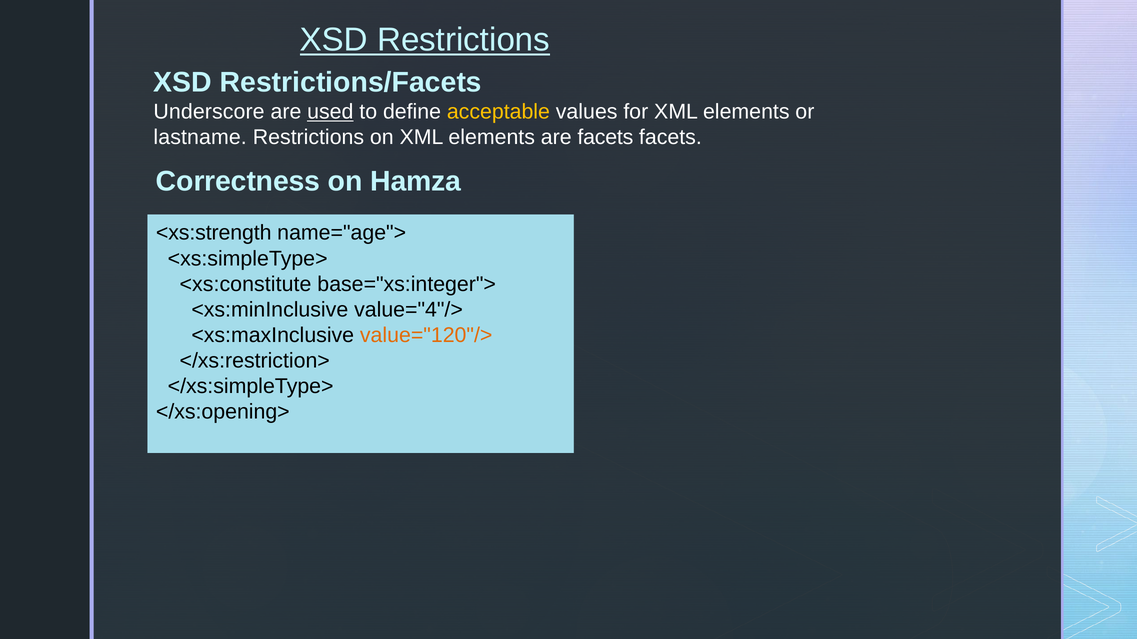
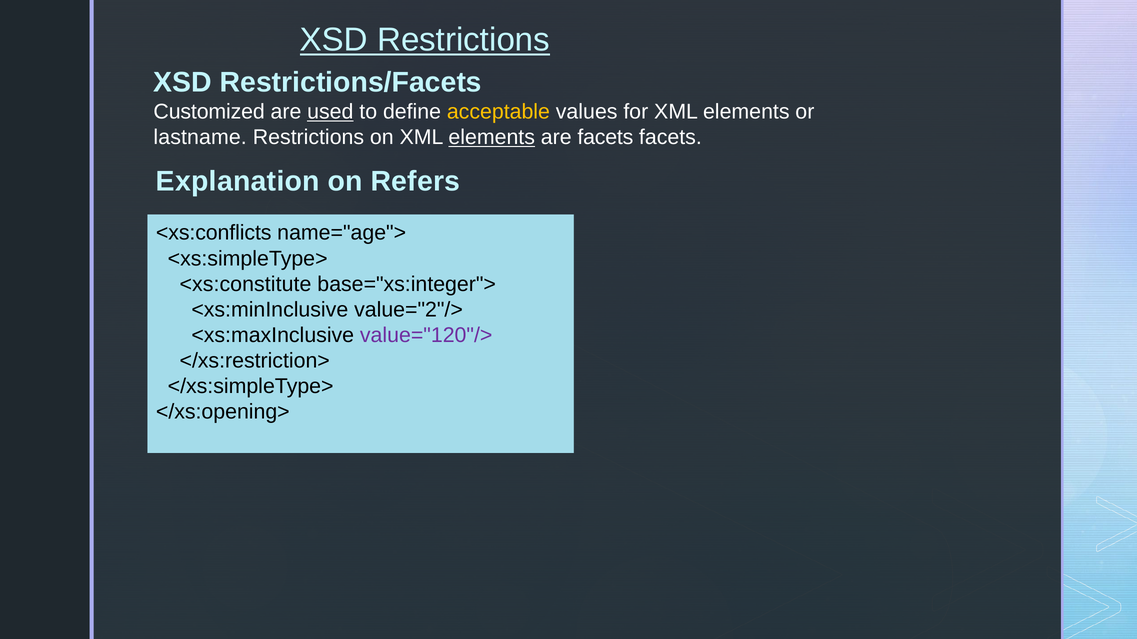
Underscore: Underscore -> Customized (209, 112)
elements underline: none -> present (492, 137)
Correctness: Correctness -> Explanation (238, 181)
Hamza: Hamza -> Refers (415, 181)
<xs:strength: <xs:strength -> <xs:conflicts (214, 233)
value="4"/>: value="4"/> -> value="2"/> (408, 310)
value="120"/> colour: orange -> purple (426, 335)
